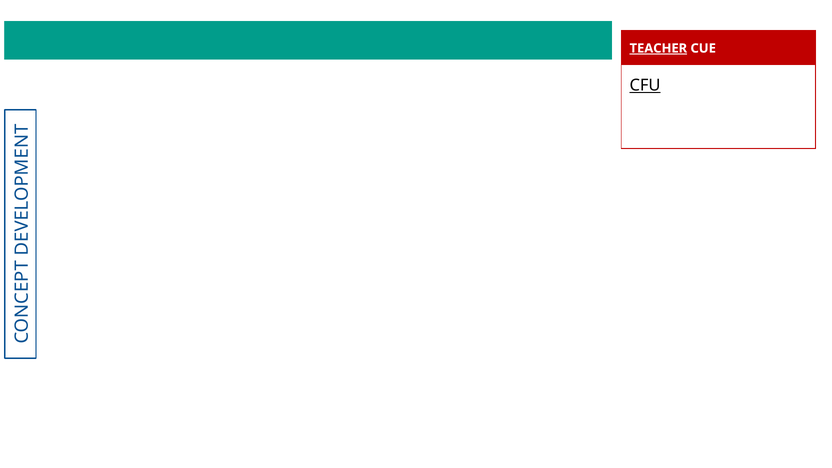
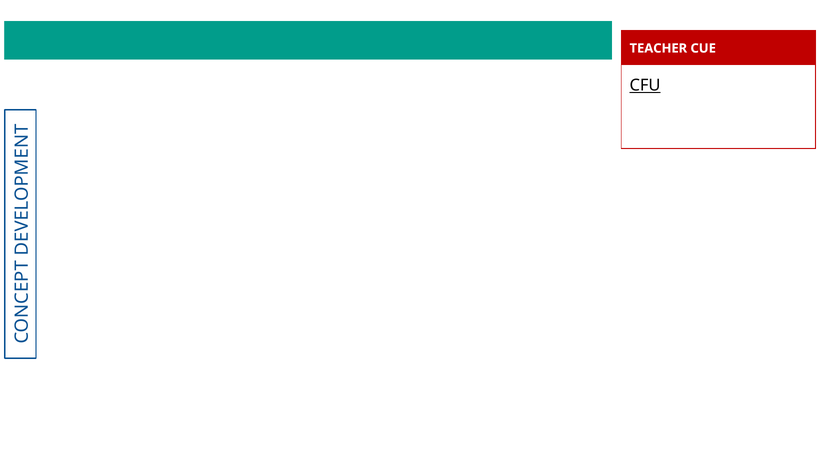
TEACHER underline: present -> none (658, 48)
